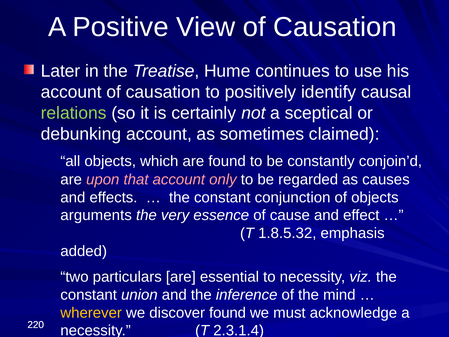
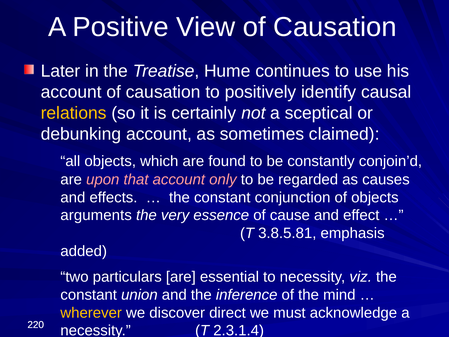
relations colour: light green -> yellow (74, 113)
1.8.5.32: 1.8.5.32 -> 3.8.5.81 (287, 233)
discover found: found -> direct (227, 313)
